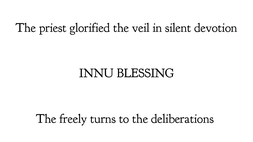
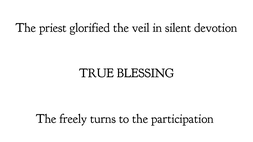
INNU: INNU -> TRUE (96, 73)
deliberations: deliberations -> participation (182, 119)
